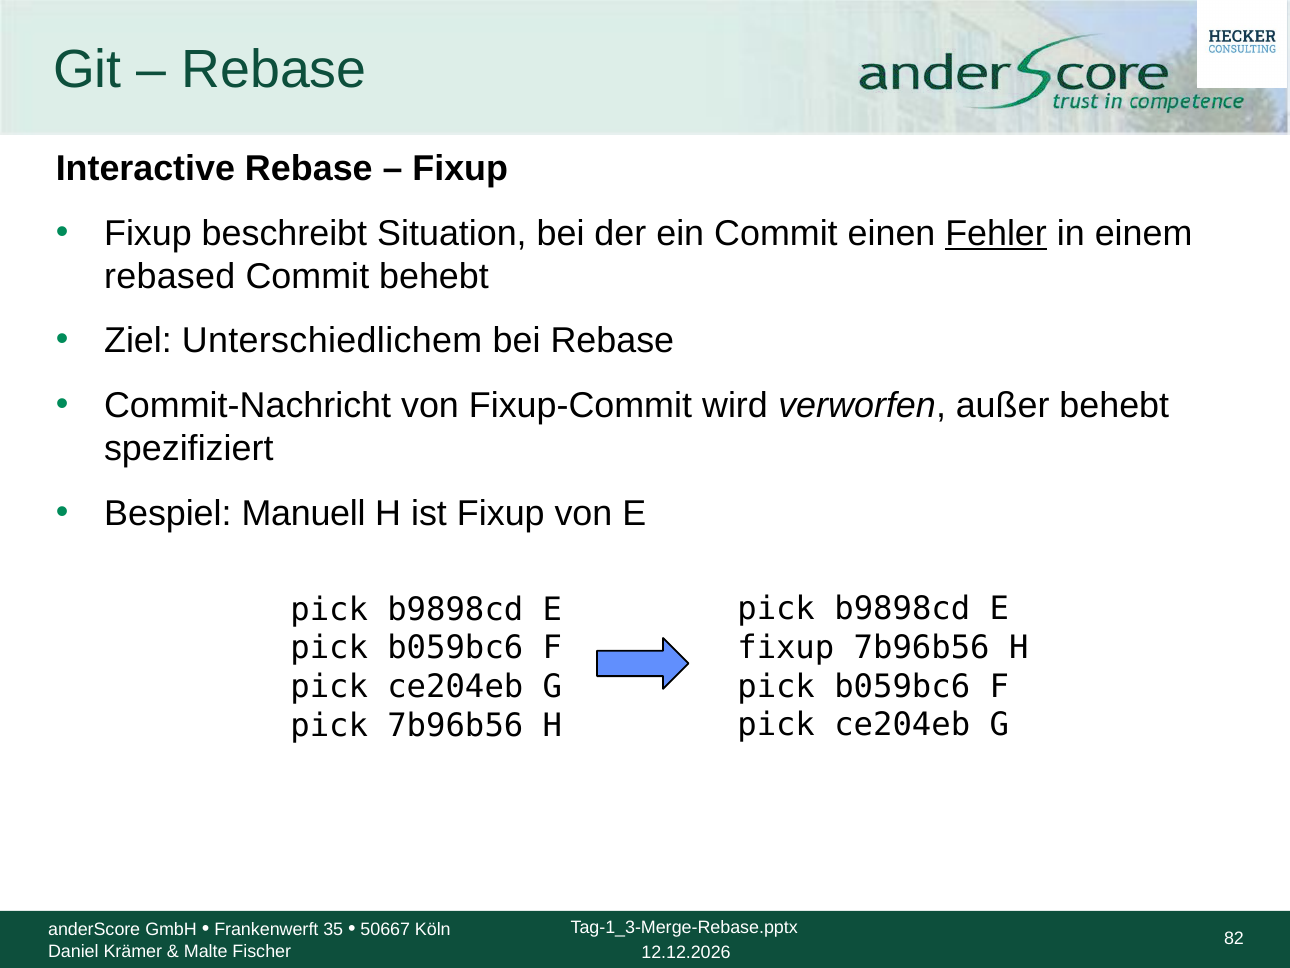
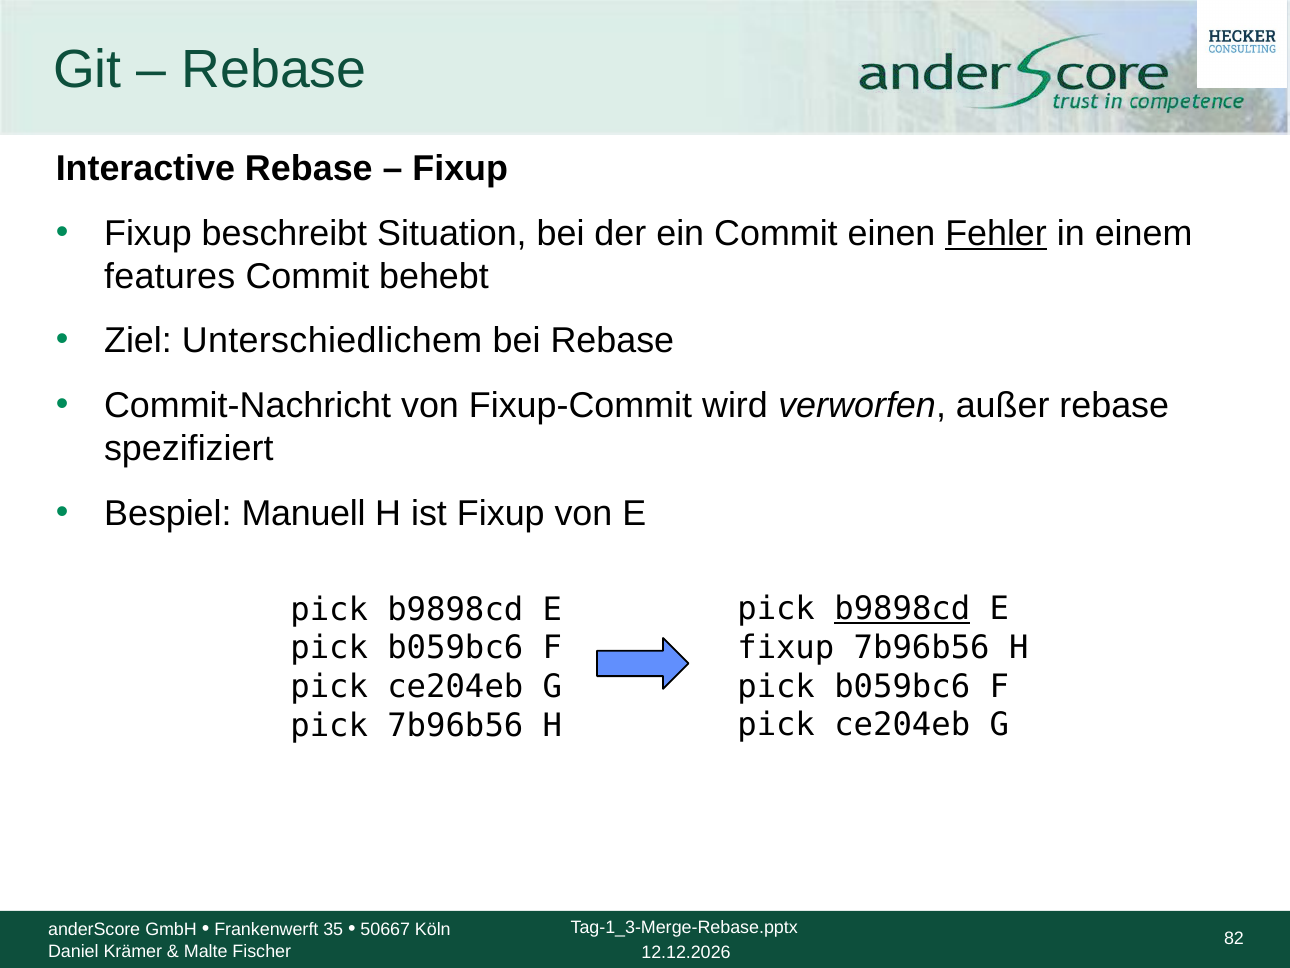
rebased: rebased -> features (170, 276)
außer behebt: behebt -> rebase (1114, 405)
b9898cd underline: none -> present (902, 609)
